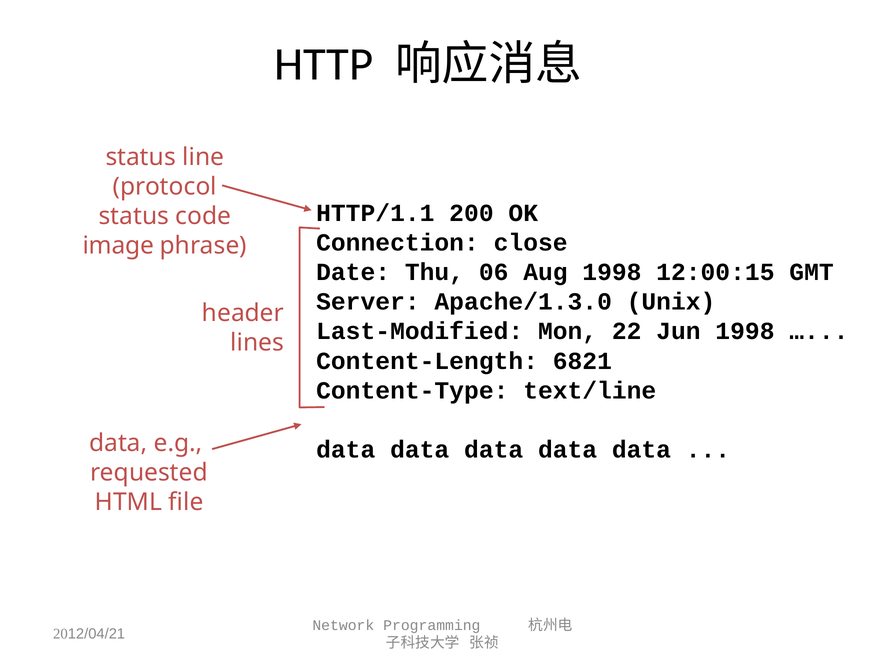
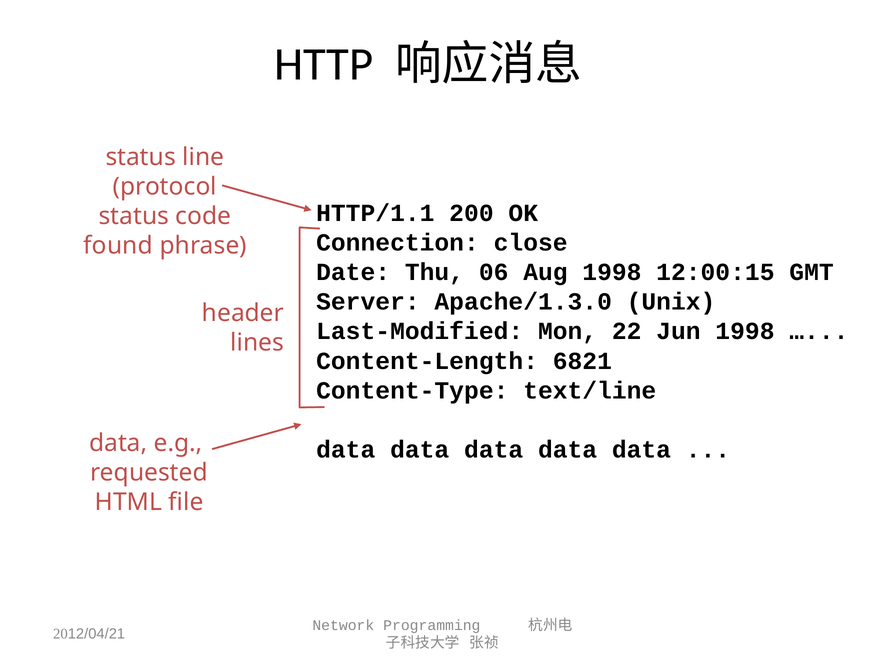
image: image -> found (118, 246)
